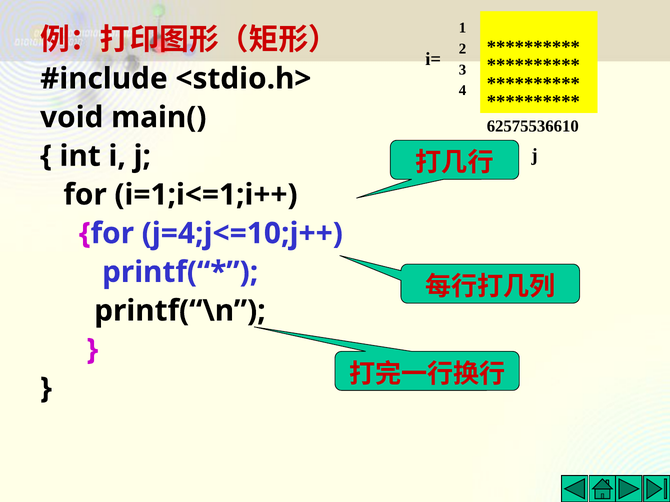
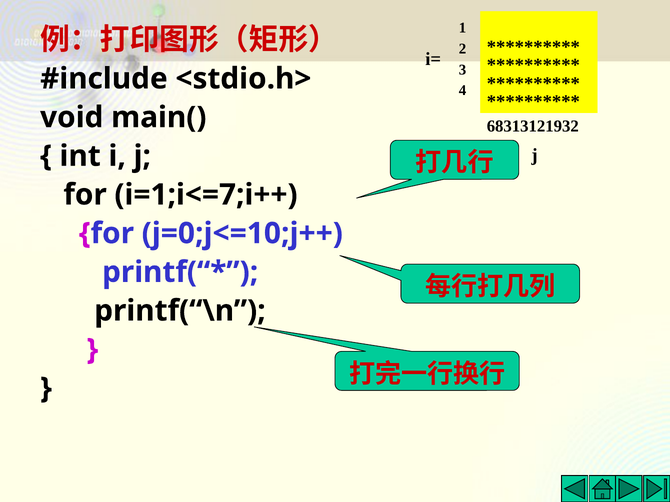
62575536610: 62575536610 -> 68313121932 (533, 126)
i=1;i<=1;i++: i=1;i<=1;i++ -> i=1;i<=7;i++ (206, 195)
j=4;j<=10;j++: j=4;j<=10;j++ -> j=0;j<=10;j++ (242, 234)
